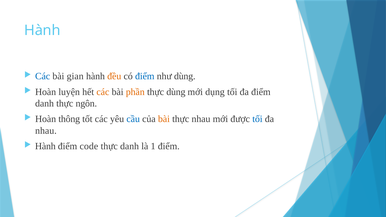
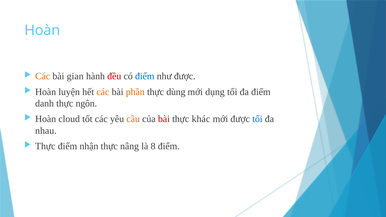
Hành: Hành -> Hoàn (42, 30)
Các colour: blue -> orange (43, 76)
đều colour: orange -> red (114, 76)
như dùng: dùng -> được (185, 76)
thông: thông -> cloud (69, 119)
cầu colour: blue -> orange (133, 119)
bài colour: orange -> red (164, 119)
thực nhau: nhau -> khác (201, 119)
Hành: Hành -> Thực (45, 146)
code: code -> nhận (89, 146)
thực danh: danh -> nâng (130, 146)
1: 1 -> 8 (153, 146)
